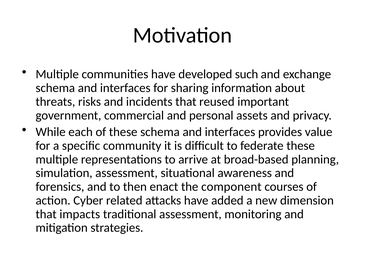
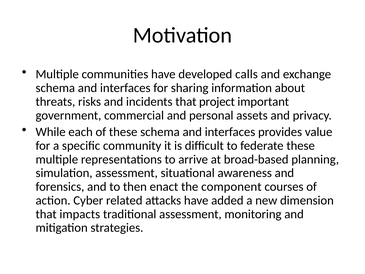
such: such -> calls (246, 74)
reused: reused -> project (217, 102)
